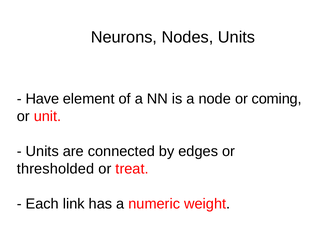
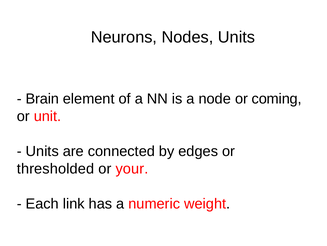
Have: Have -> Brain (42, 99)
treat: treat -> your (132, 168)
